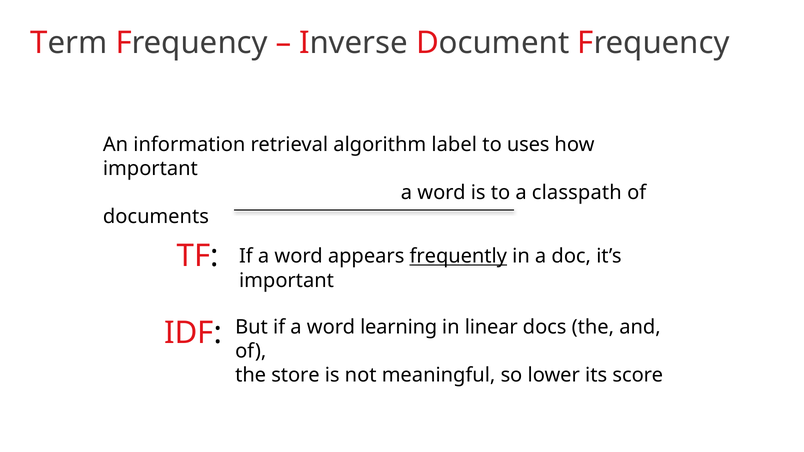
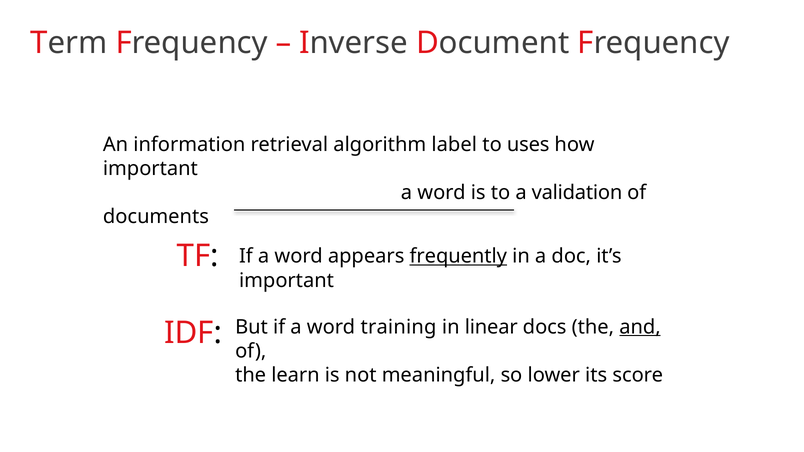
classpath: classpath -> validation (577, 193)
learning: learning -> training (398, 327)
and underline: none -> present (640, 327)
store: store -> learn (295, 375)
